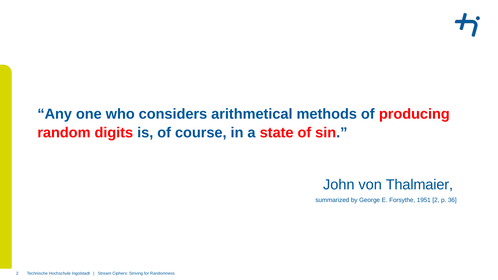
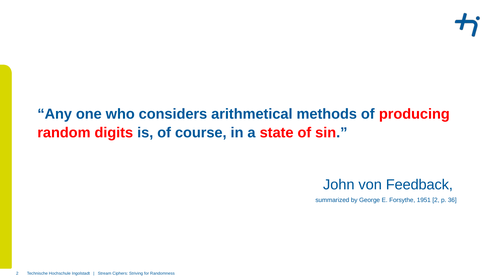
Thalmaier: Thalmaier -> Feedback (419, 185)
